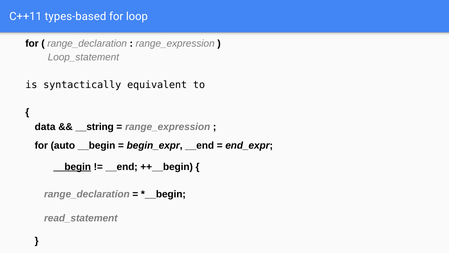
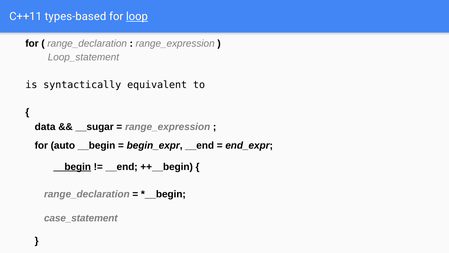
loop underline: none -> present (137, 16)
__string: __string -> __sugar (95, 127)
read_statement: read_statement -> case_statement (81, 218)
